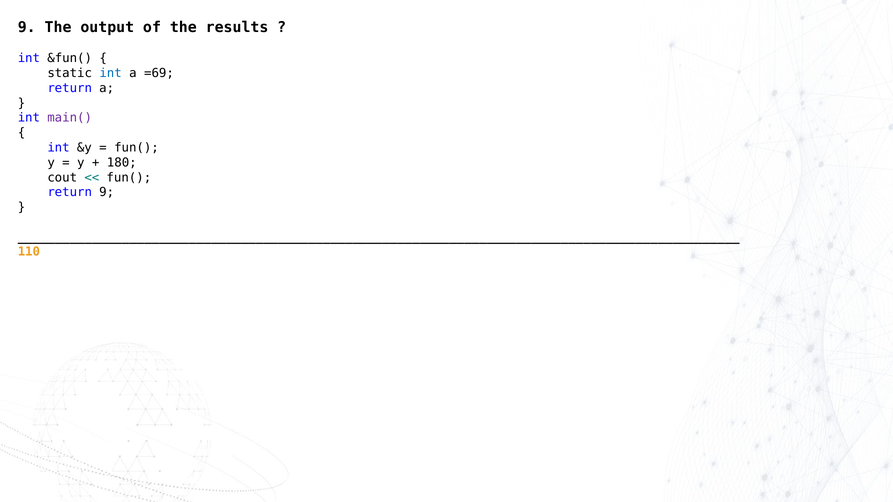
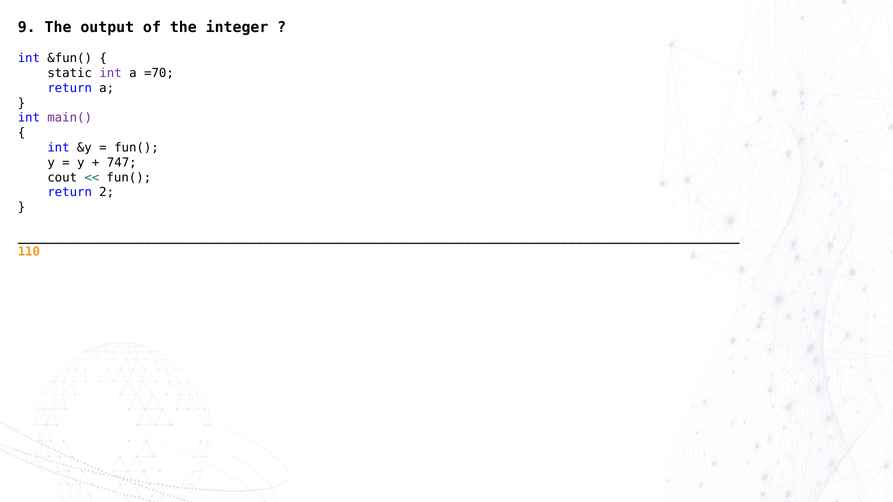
results: results -> integer (237, 27)
int colour: blue -> purple (111, 73)
=69: =69 -> =70 (159, 73)
180: 180 -> 747 (122, 163)
return 9: 9 -> 2 (107, 192)
